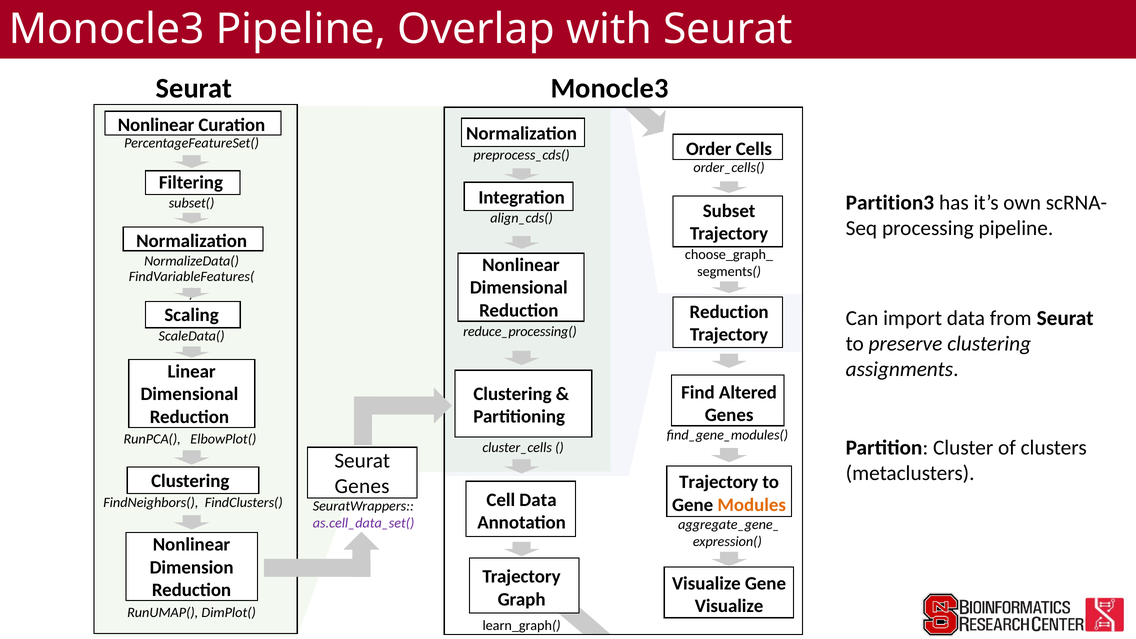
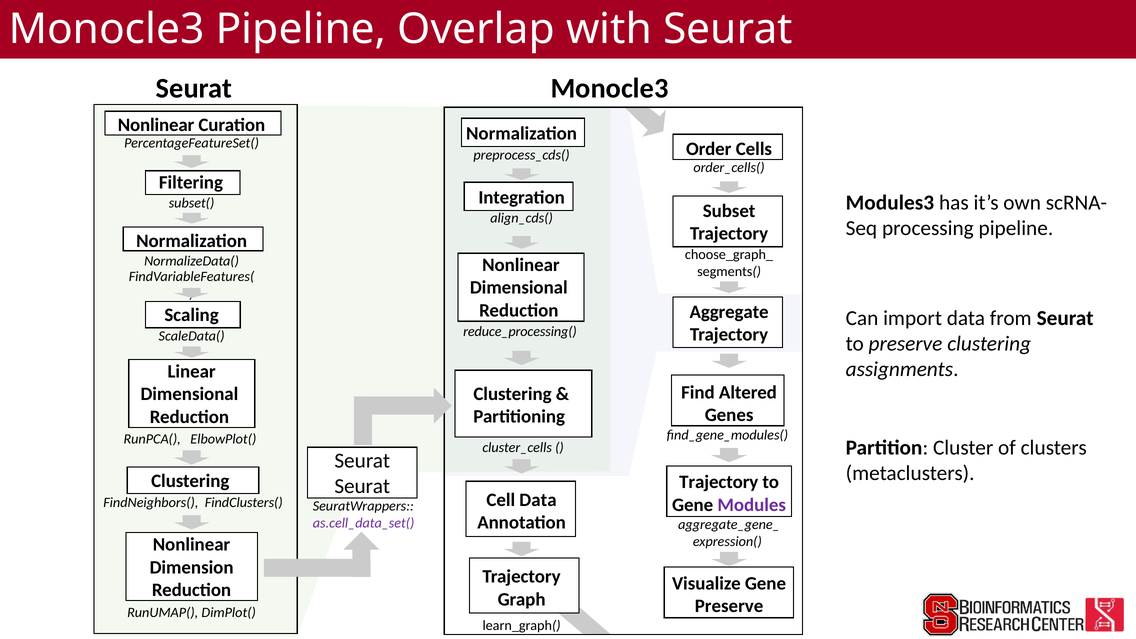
Partition3: Partition3 -> Modules3 (890, 203)
Reduction: Reduction -> Aggregate (729, 312)
Genes: Genes -> Seurat (362, 486)
Modules colour: orange -> purple (752, 505)
Visualize: Visualize -> Preserve (729, 606)
